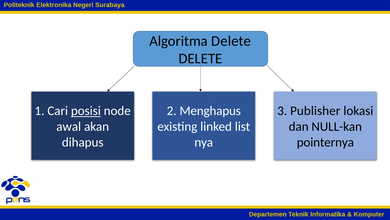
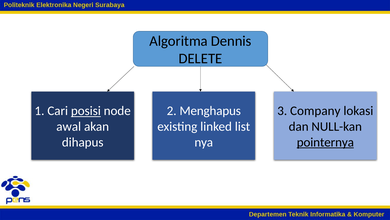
Algoritma Delete: Delete -> Dennis (231, 41)
Publisher: Publisher -> Company (315, 111)
pointernya underline: none -> present (325, 142)
